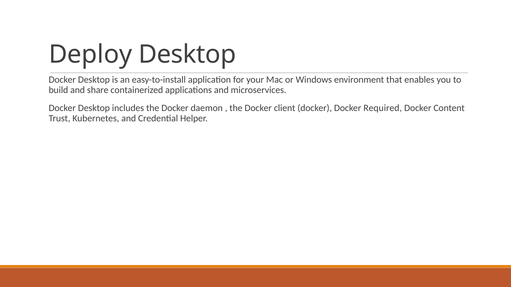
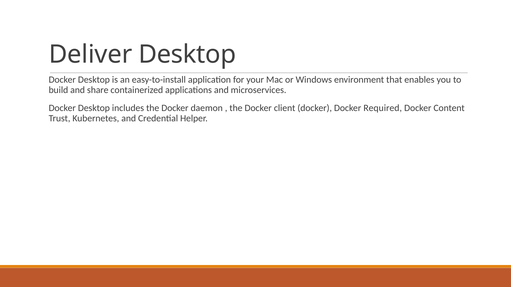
Deploy: Deploy -> Deliver (91, 55)
